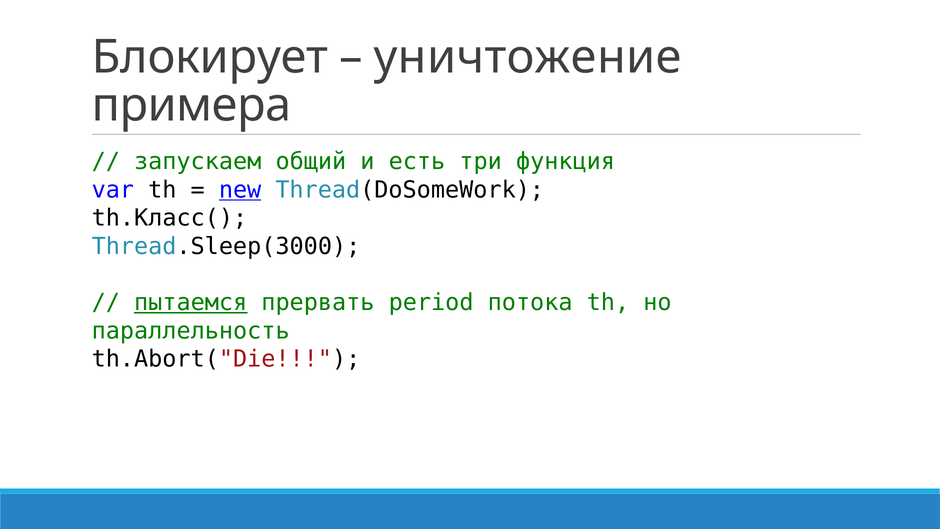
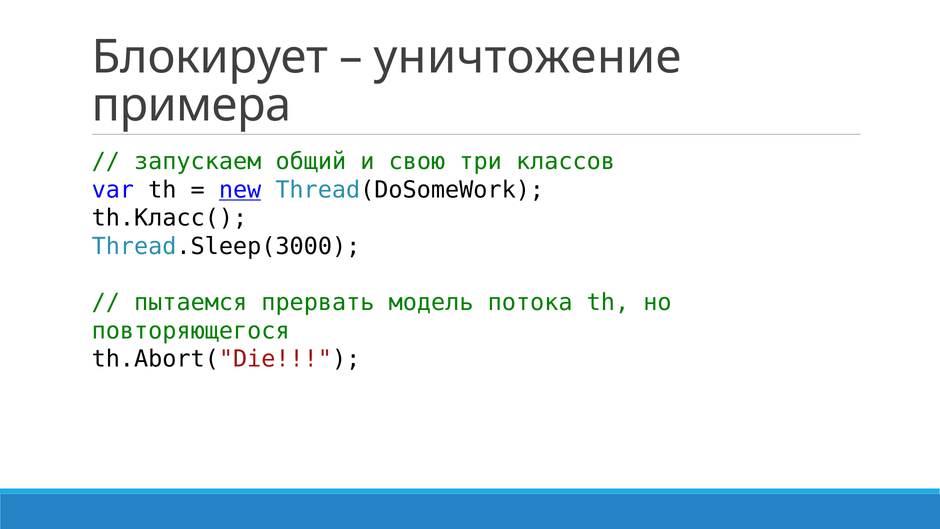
есть: есть -> свою (417, 162)
функция: функция -> классов (565, 162)
пытаемся underline: present -> none (191, 303)
period: period -> модель (431, 303)
параллельность: параллельность -> повторяющегося (191, 331)
